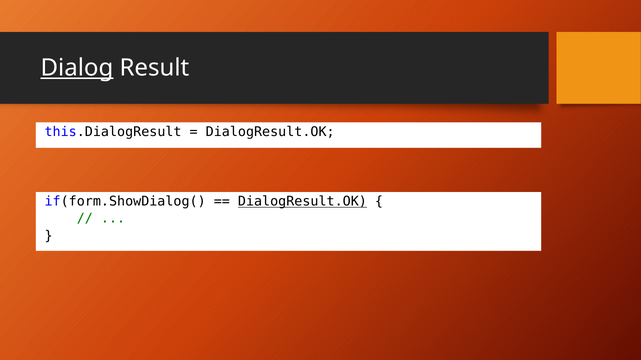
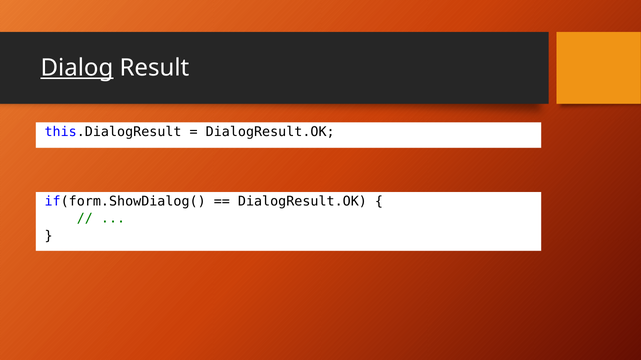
DialogResult.OK underline: present -> none (302, 202)
